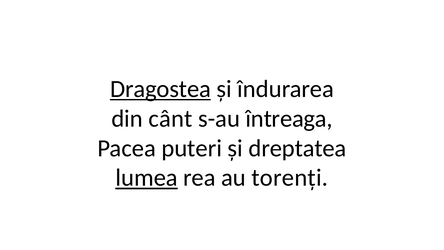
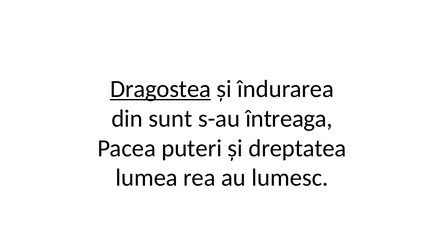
cânt: cânt -> sunt (170, 118)
lumea underline: present -> none (147, 178)
torenți: torenți -> lumesc (290, 178)
